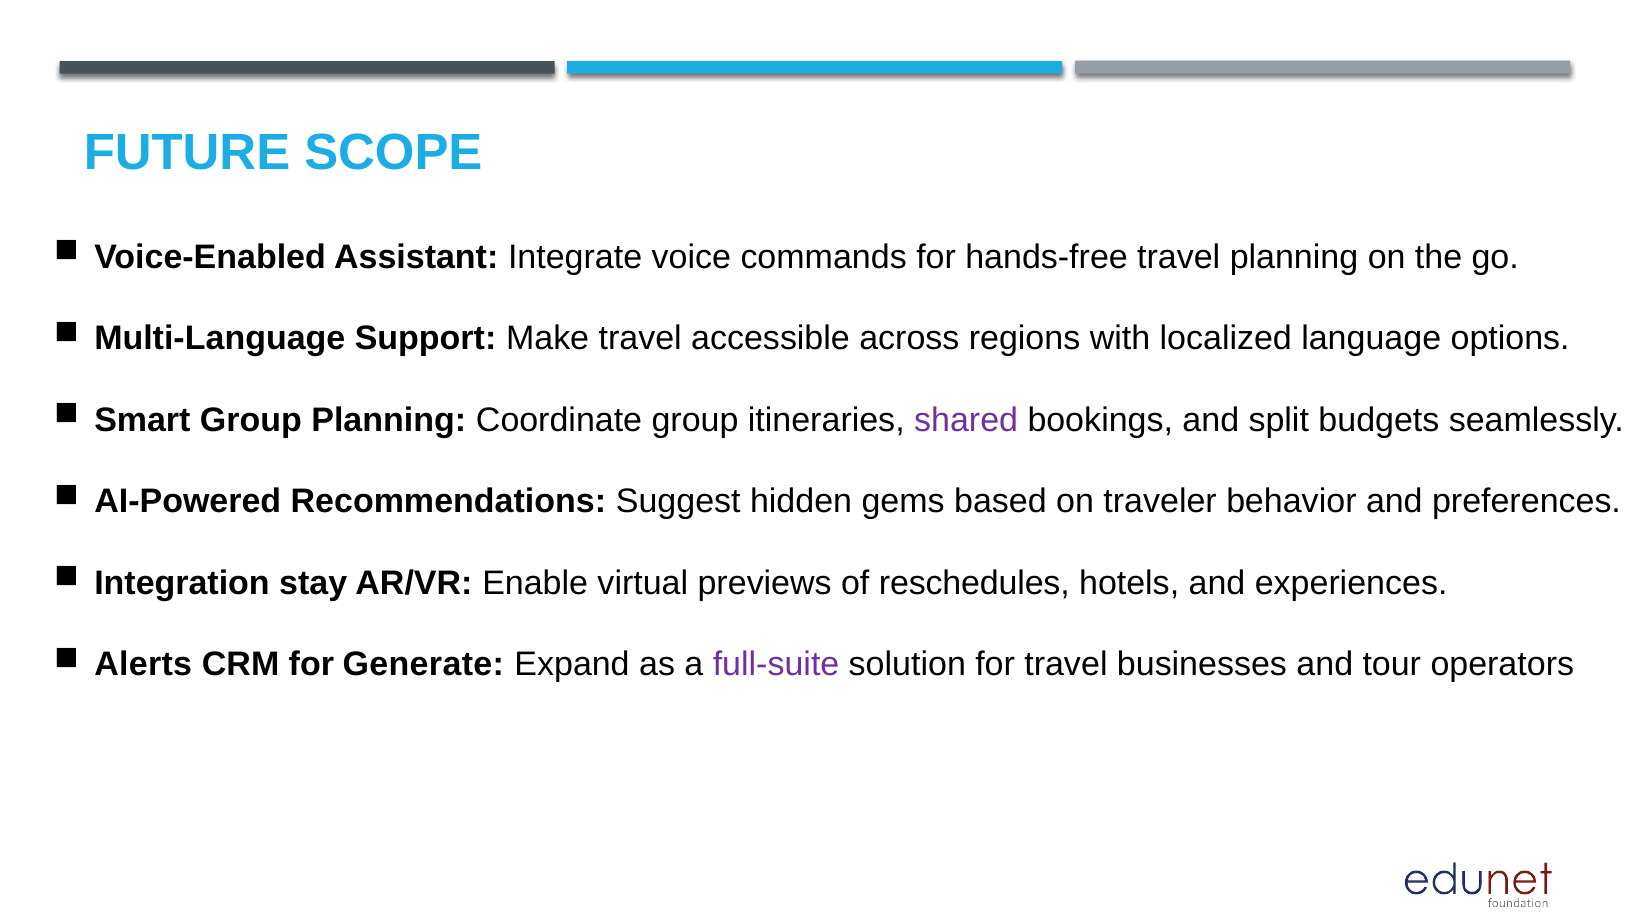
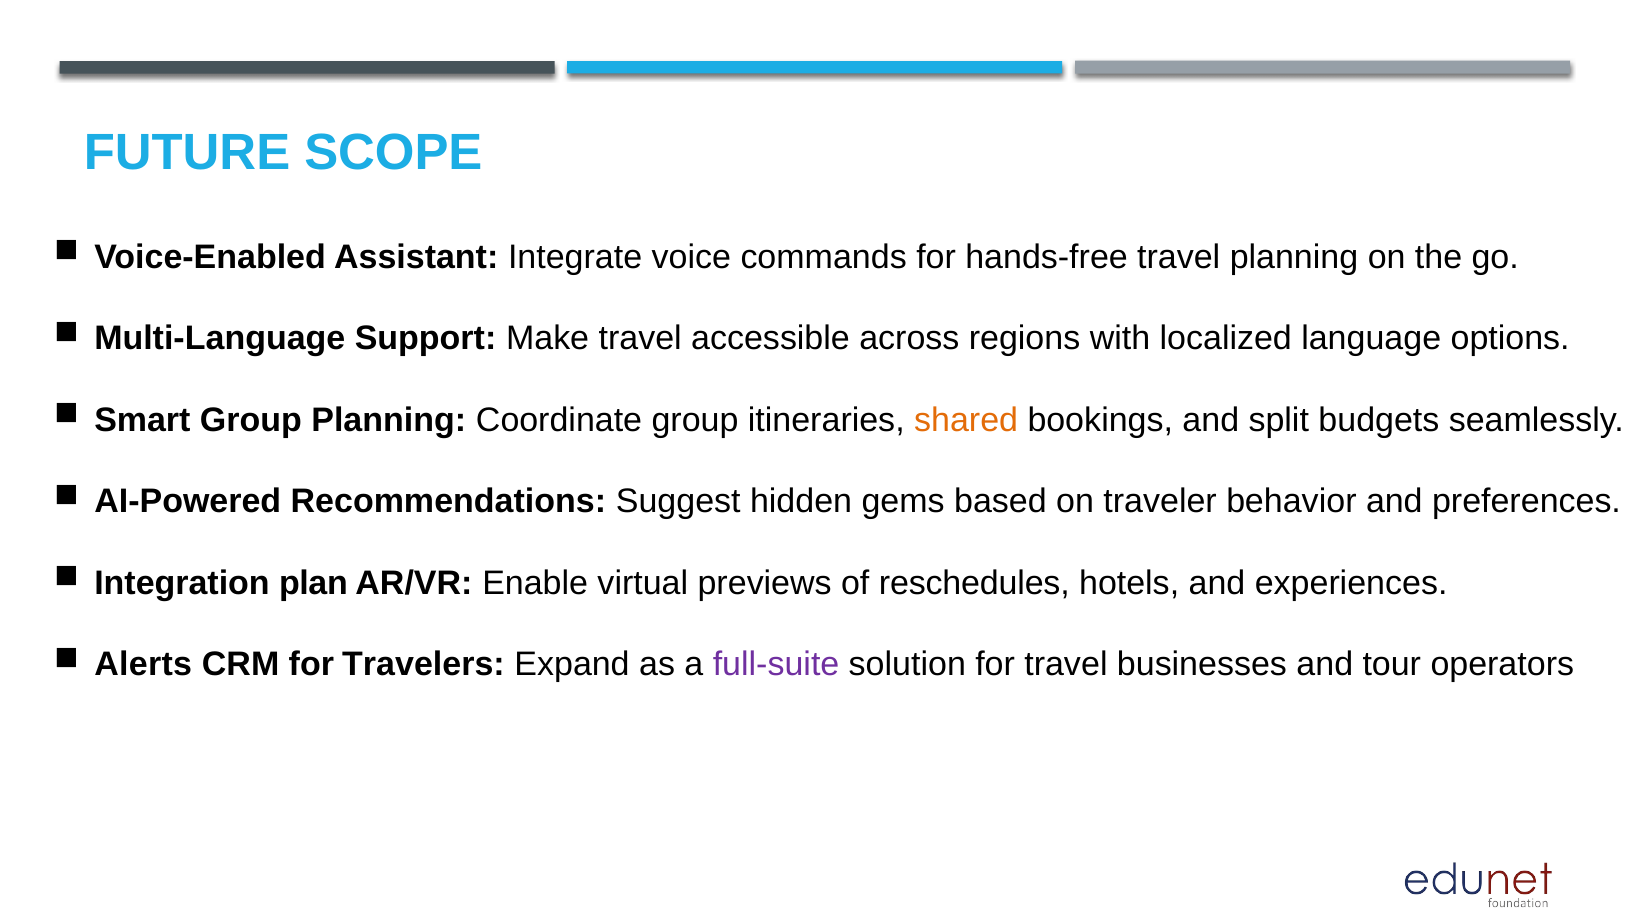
shared colour: purple -> orange (966, 420)
stay: stay -> plan (313, 583)
Generate: Generate -> Travelers (423, 665)
